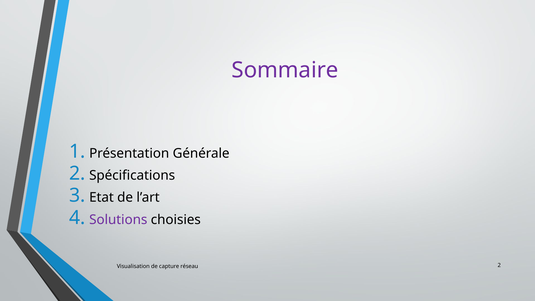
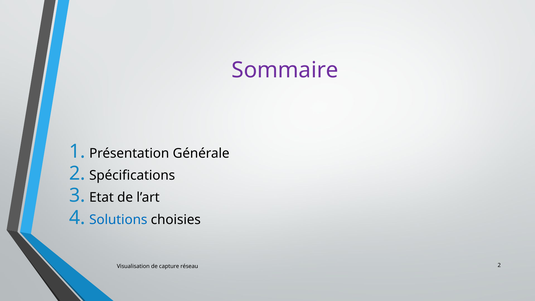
Solutions colour: purple -> blue (118, 220)
